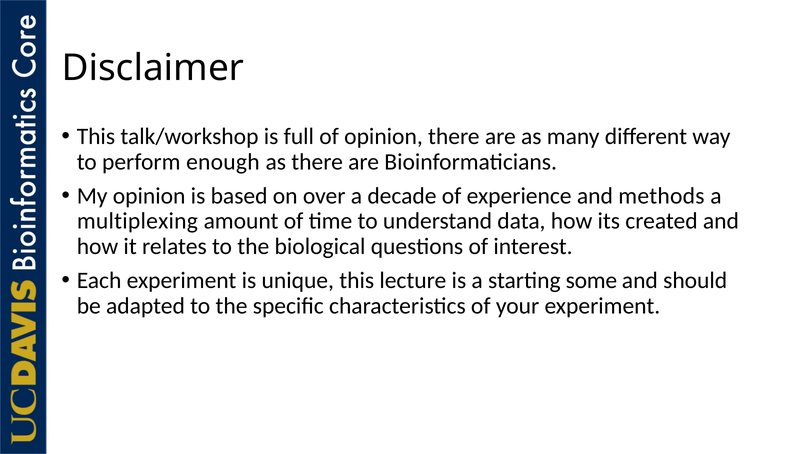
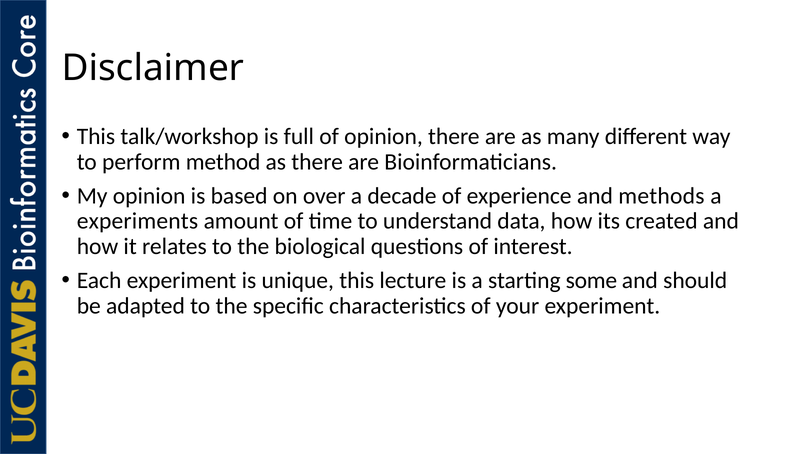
enough: enough -> method (223, 162)
multiplexing: multiplexing -> experiments (137, 221)
